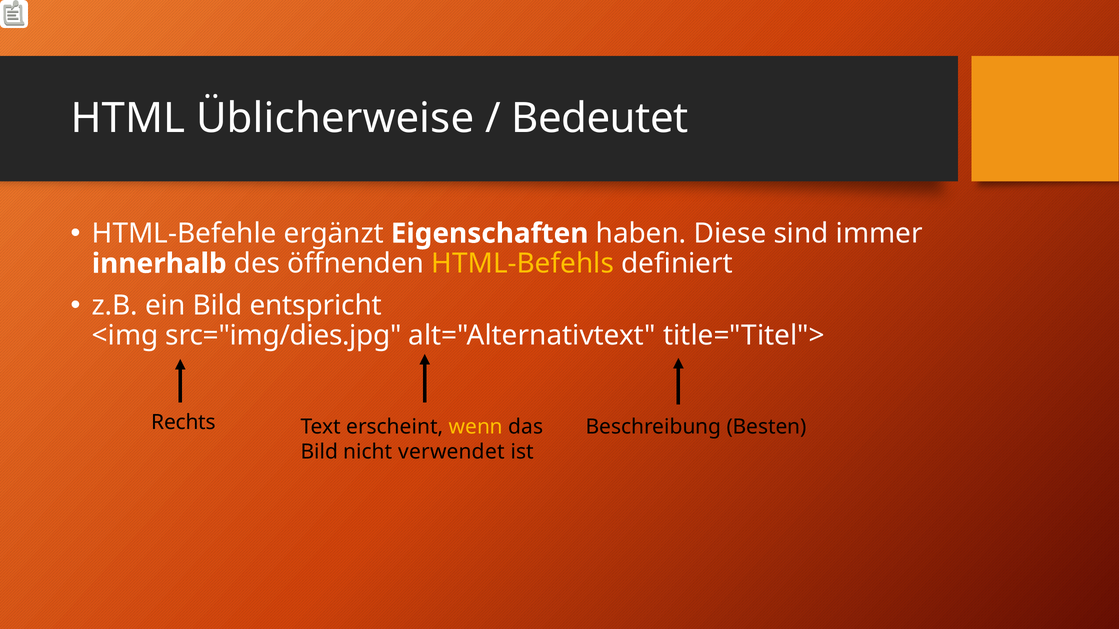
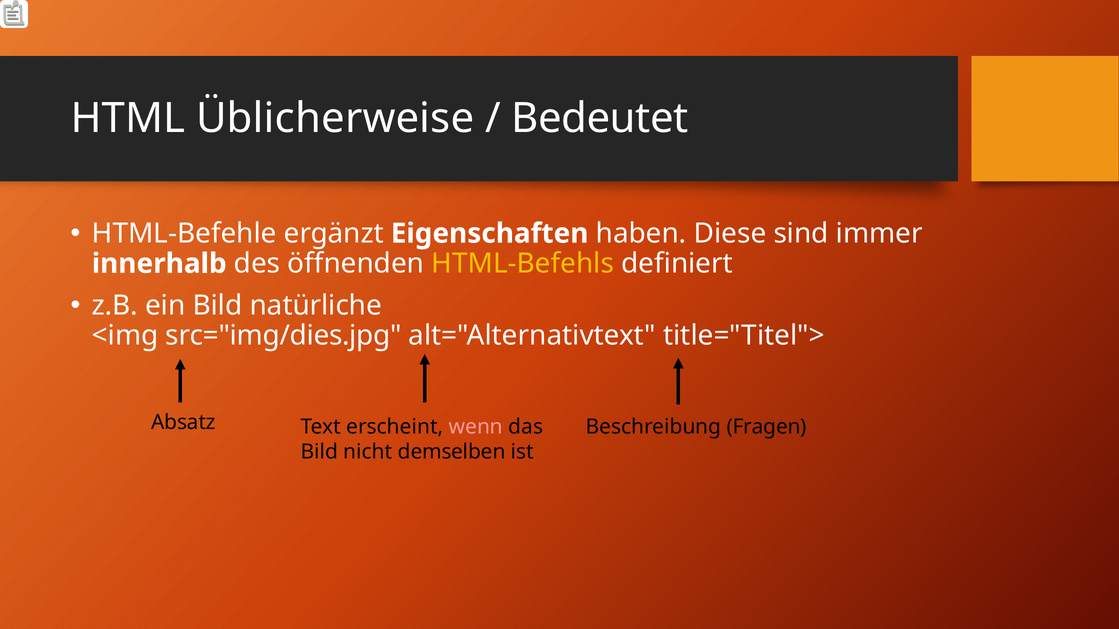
entspricht: entspricht -> natürliche (316, 306)
Rechts: Rechts -> Absatz (183, 423)
Besten: Besten -> Fragen (767, 427)
wenn colour: yellow -> pink (476, 427)
verwendet: verwendet -> demselben (452, 452)
